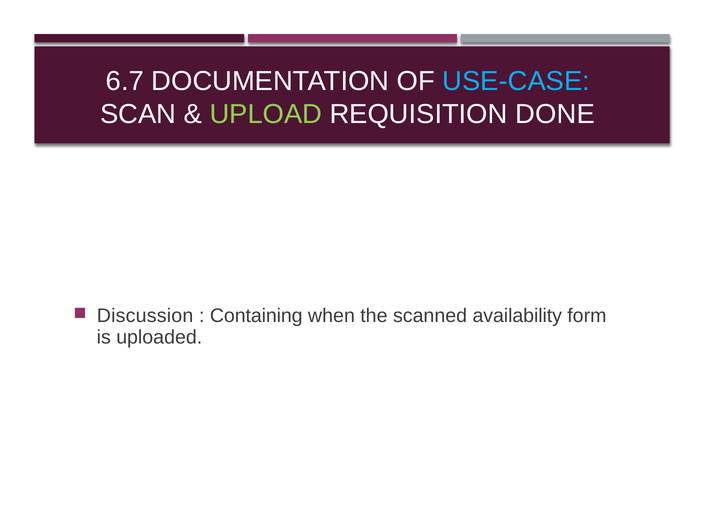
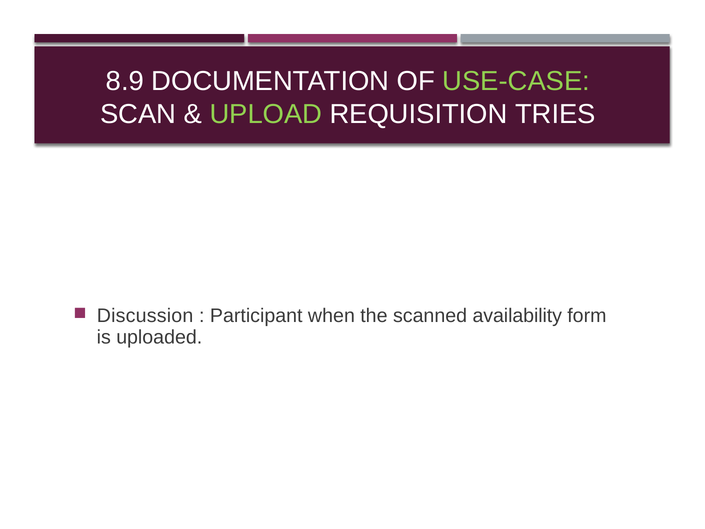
6.7: 6.7 -> 8.9 (125, 81)
USE-CASE colour: light blue -> light green (516, 81)
DONE: DONE -> TRIES (555, 114)
Containing: Containing -> Participant (256, 315)
